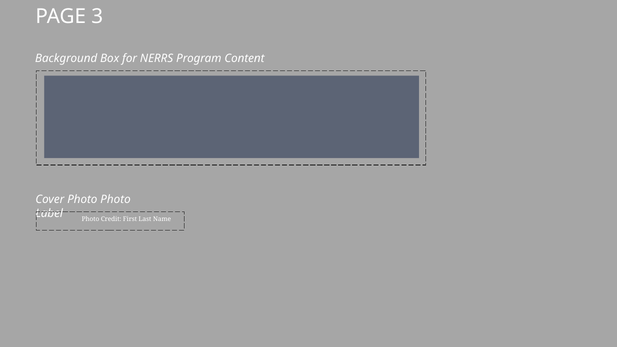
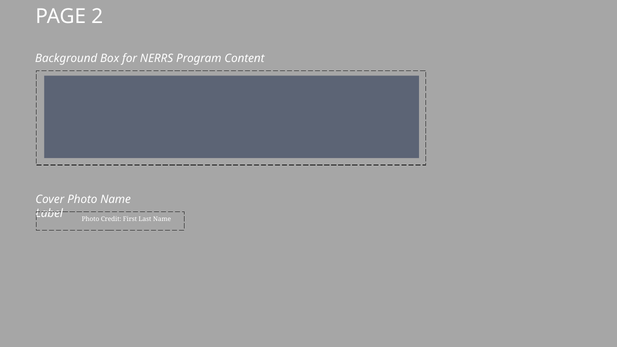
3: 3 -> 2 (97, 17)
Photo Photo: Photo -> Name (116, 200)
